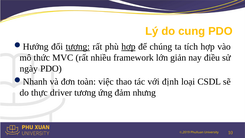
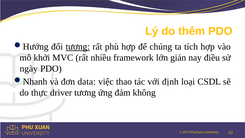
cung: cung -> thêm (192, 31)
hợp underline: present -> none (128, 47)
thức: thức -> khởi (42, 58)
toàn: toàn -> data (87, 82)
nhưng: nhưng -> không (144, 93)
